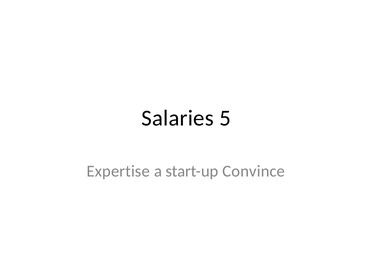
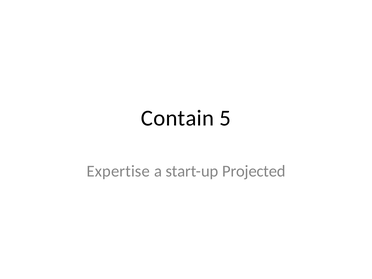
Salaries: Salaries -> Contain (177, 118)
Convince: Convince -> Projected (254, 171)
